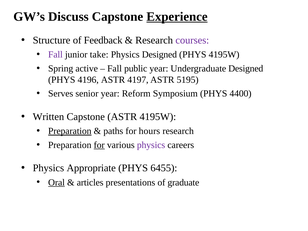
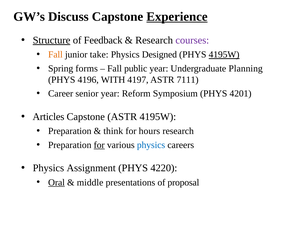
Structure underline: none -> present (52, 40)
Fall colour: purple -> orange (55, 55)
4195W underline: none -> present (224, 55)
active: active -> forms (87, 68)
Undergraduate Designed: Designed -> Planning (246, 68)
4196 ASTR: ASTR -> WITH (113, 80)
5195: 5195 -> 7111 (188, 80)
Serves: Serves -> Career (61, 94)
4400: 4400 -> 4201 (241, 94)
Written: Written -> Articles (48, 117)
Preparation underline: present -> none (70, 131)
paths: paths -> think (113, 131)
physics colour: purple -> blue (151, 145)
Appropriate: Appropriate -> Assignment (91, 168)
6455: 6455 -> 4220 (164, 168)
articles: articles -> middle (90, 182)
graduate: graduate -> proposal (183, 182)
